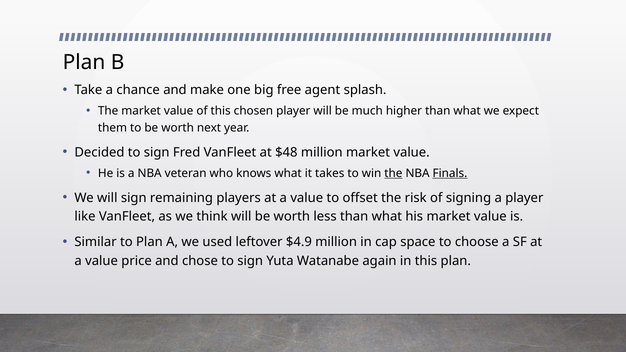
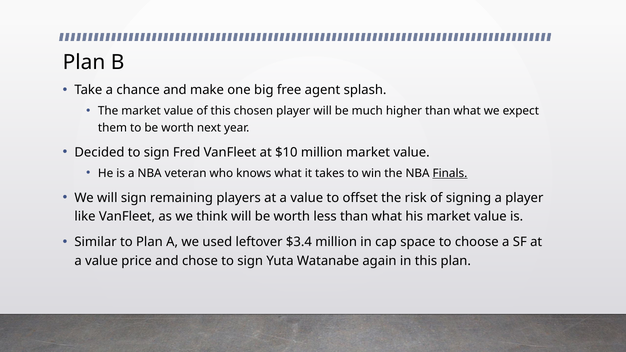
$48: $48 -> $10 (286, 152)
the underline: present -> none (393, 173)
$4.9: $4.9 -> $3.4 (299, 242)
